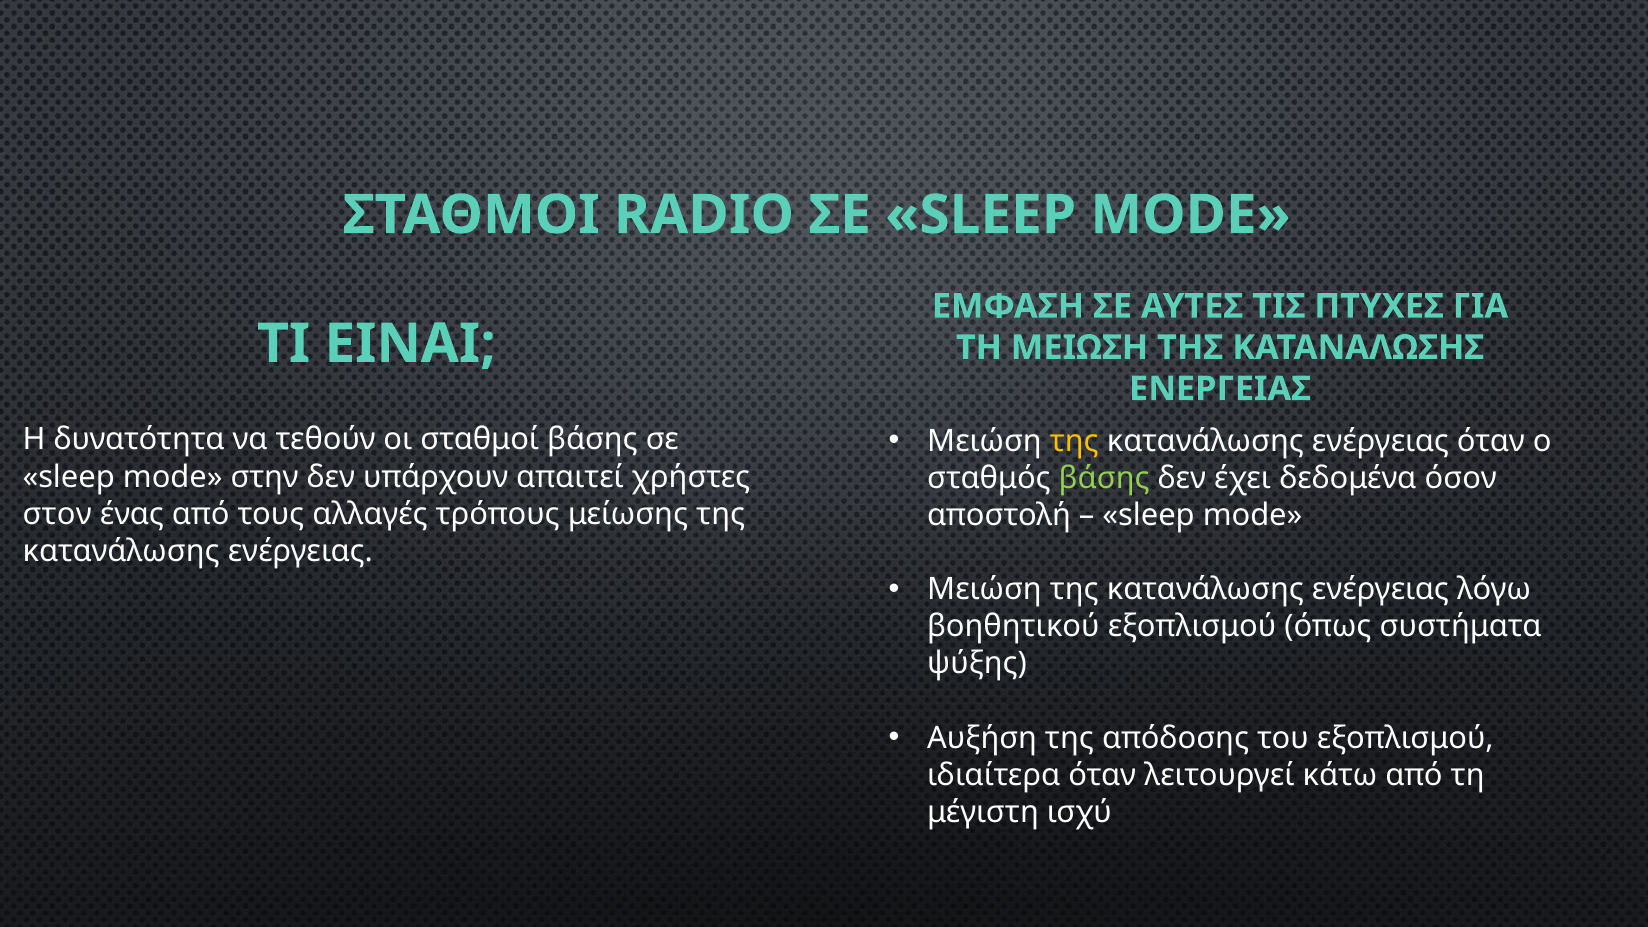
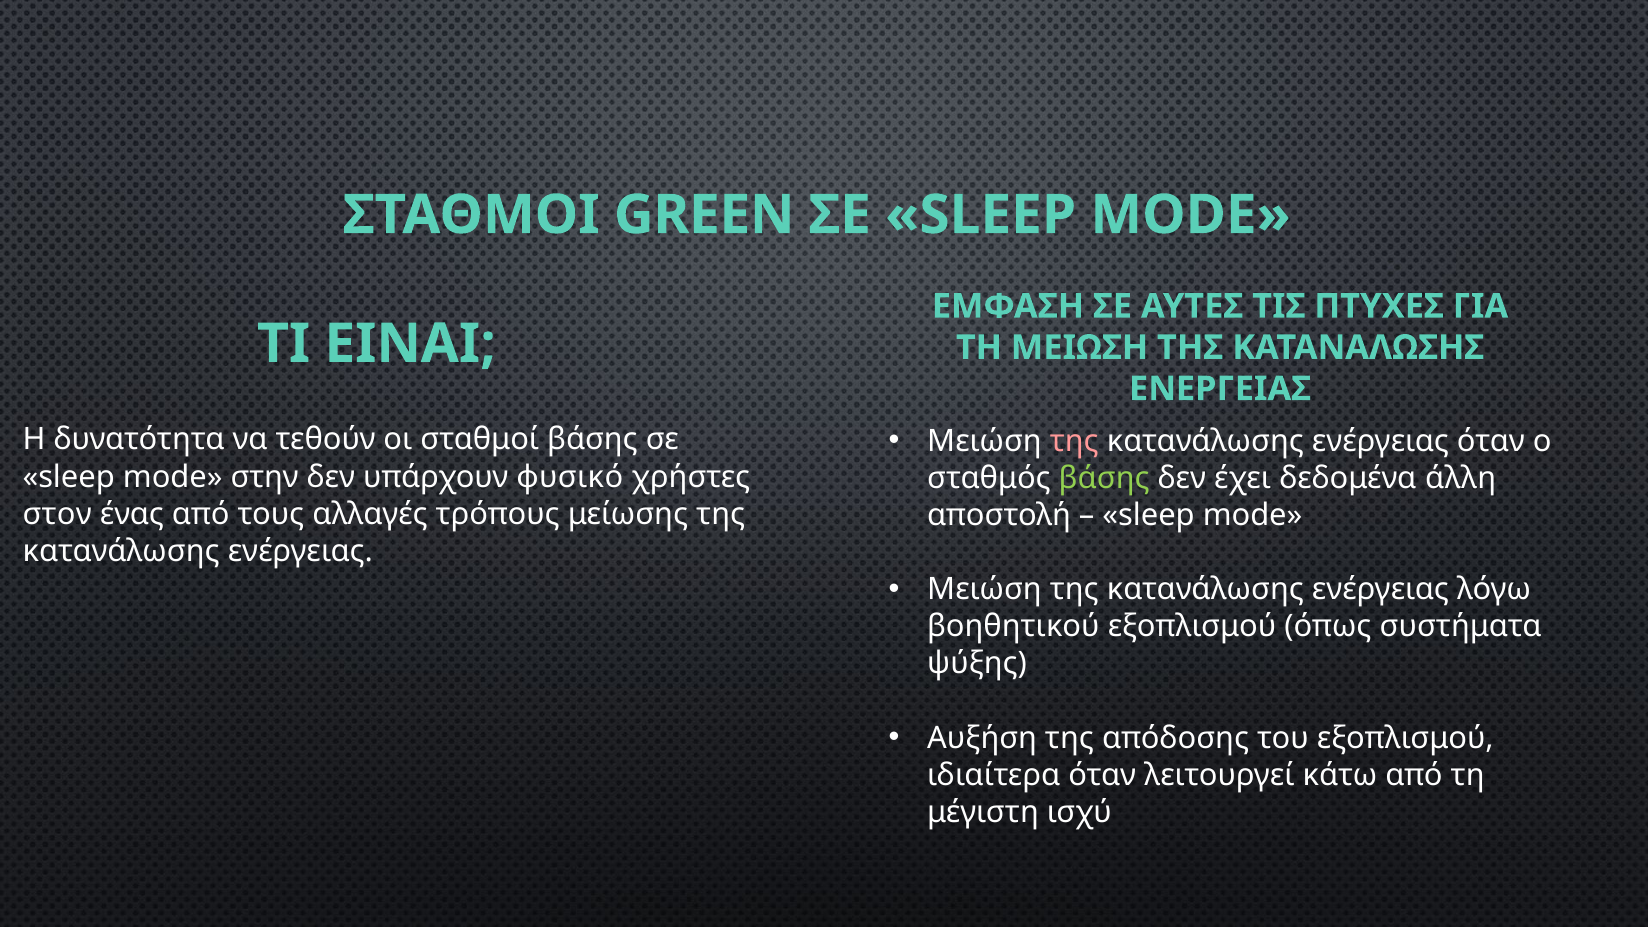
RADIO: RADIO -> GREEN (704, 215)
της colour: yellow -> pink (1074, 441)
απαιτεί: απαιτεί -> φυσικό (570, 477)
όσον: όσον -> άλλη (1461, 478)
